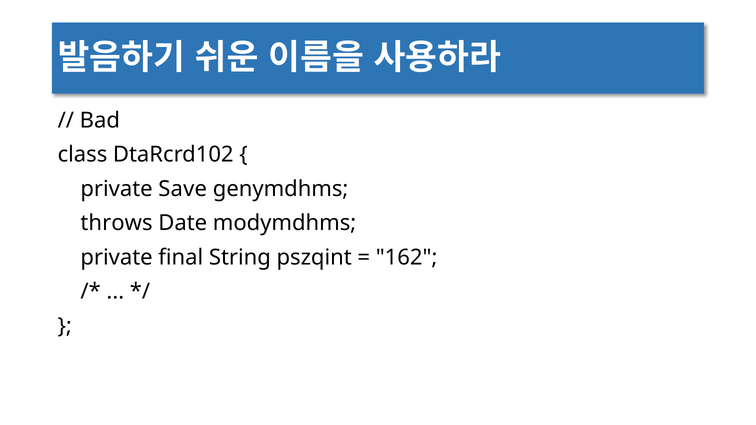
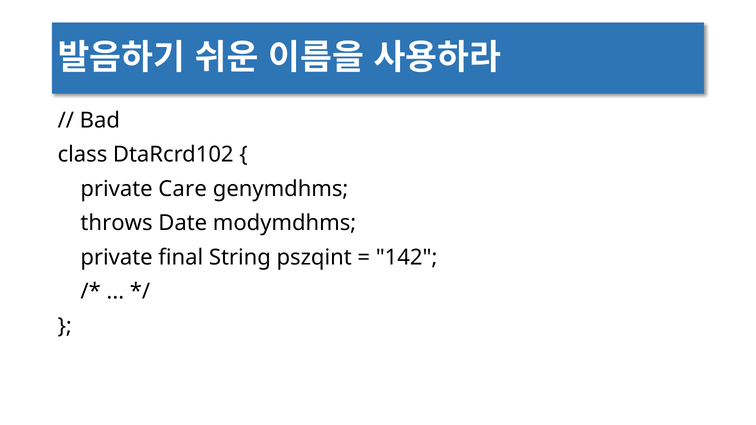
Save: Save -> Care (183, 189)
162: 162 -> 142 (407, 258)
